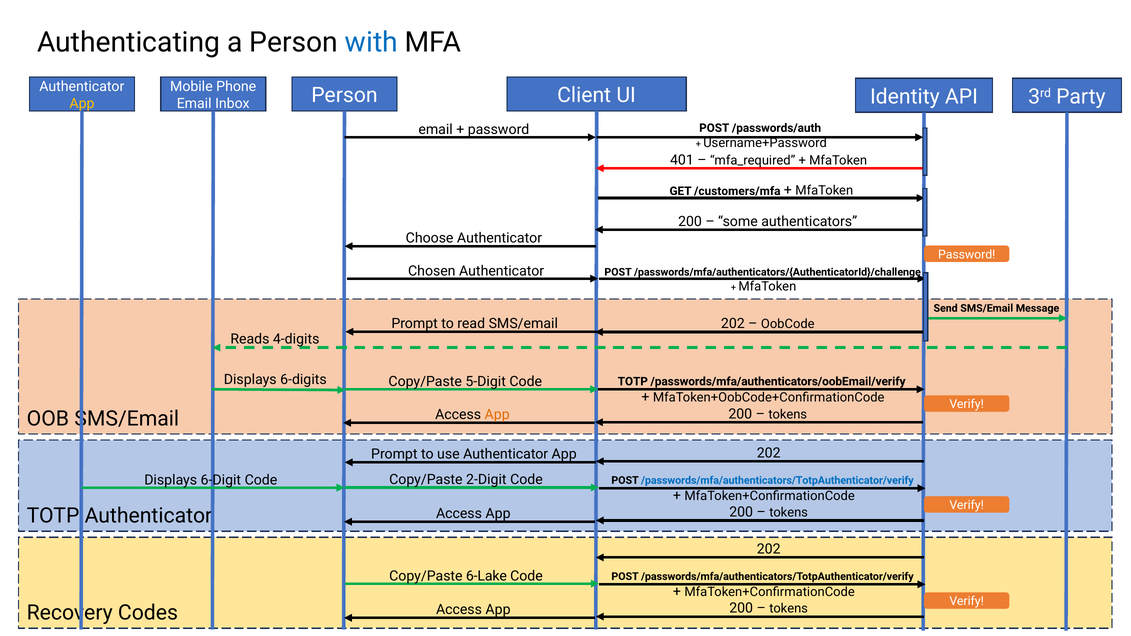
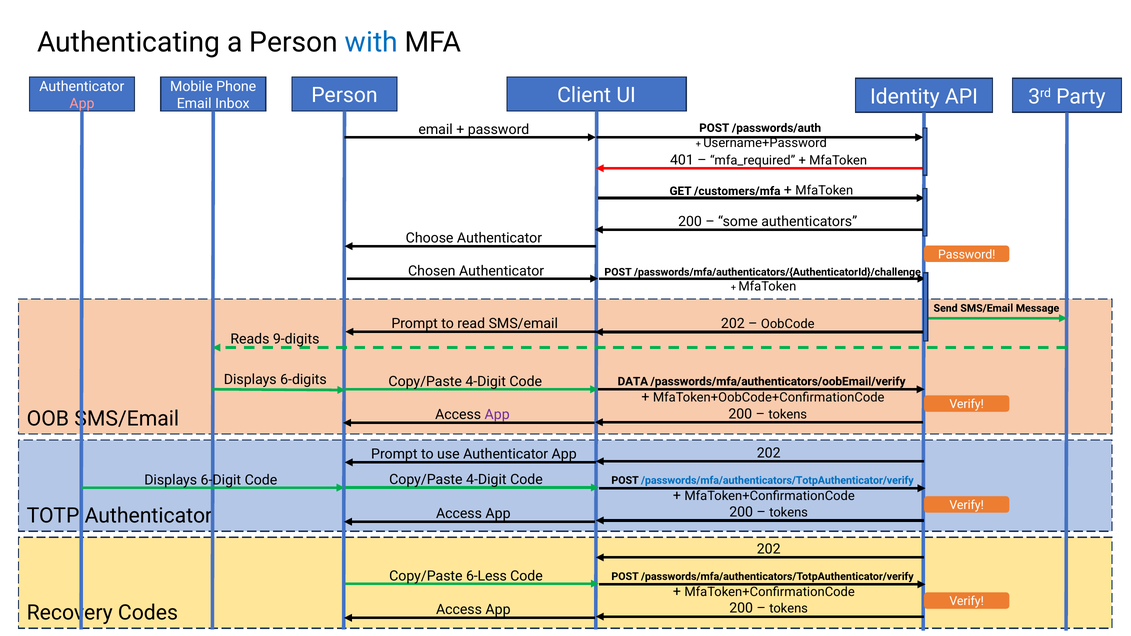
App colour: yellow -> pink (82, 103)
4-digits: 4-digits -> 9-digits (296, 339)
5-Digit: 5-Digit -> 4-Digit (486, 382)
Code TOTP: TOTP -> DATA (633, 382)
App colour: orange -> purple (497, 415)
2-Digit: 2-Digit -> 4-Digit (486, 480)
6-Lake: 6-Lake -> 6-Less (486, 576)
